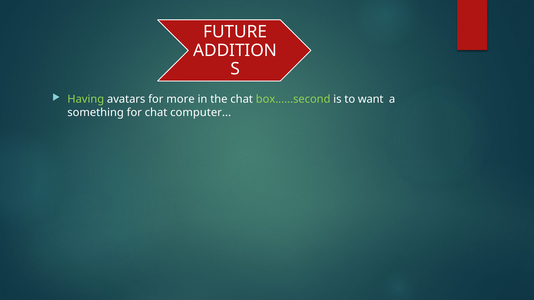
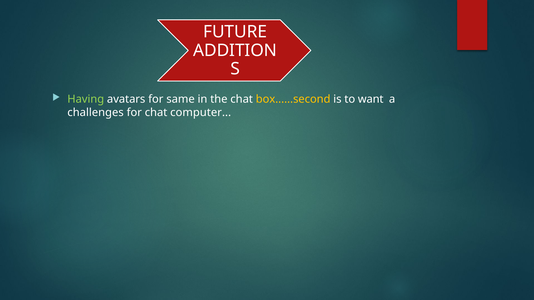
more: more -> same (181, 99)
box......second colour: light green -> yellow (293, 99)
something: something -> challenges (96, 113)
